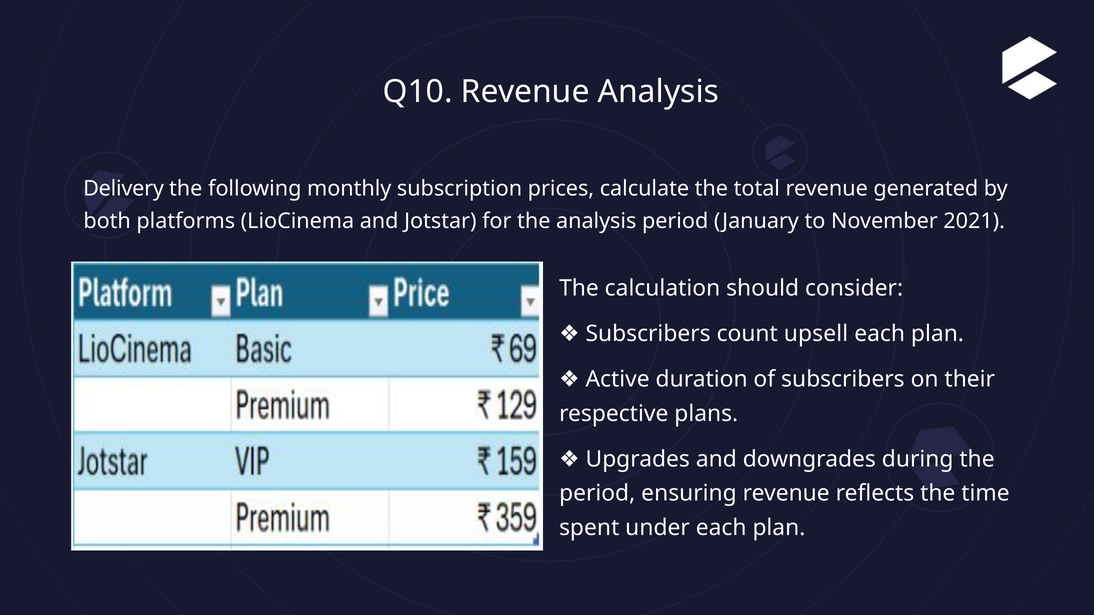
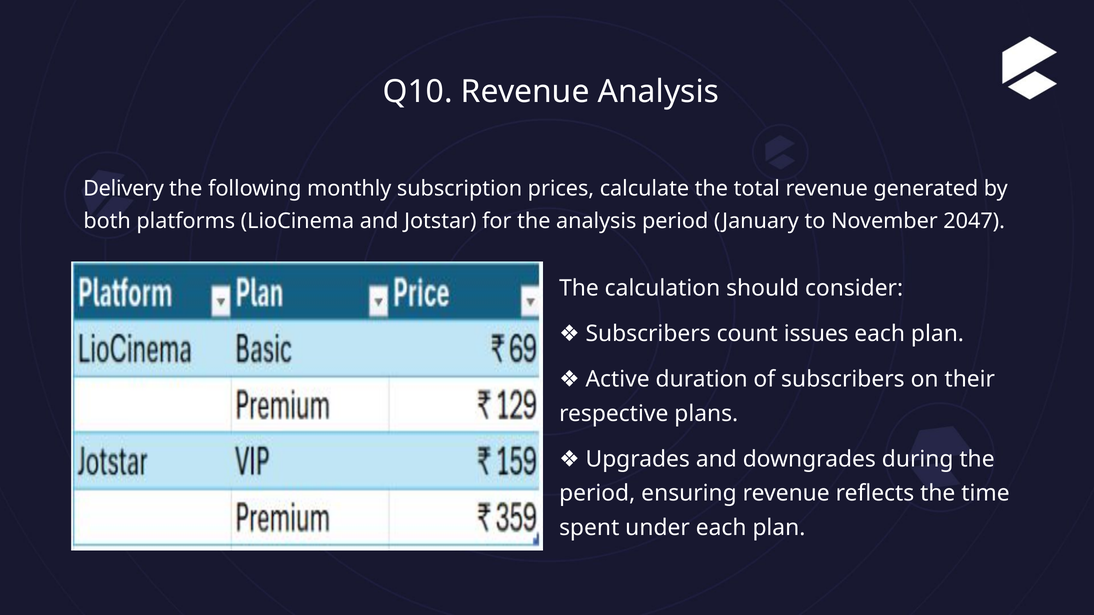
2021: 2021 -> 2047 (974, 221)
upsell: upsell -> issues (816, 334)
